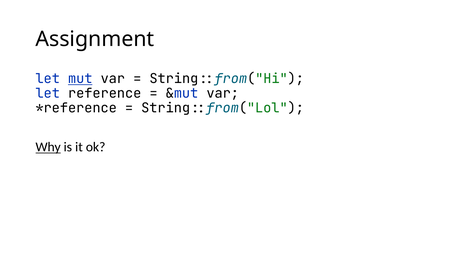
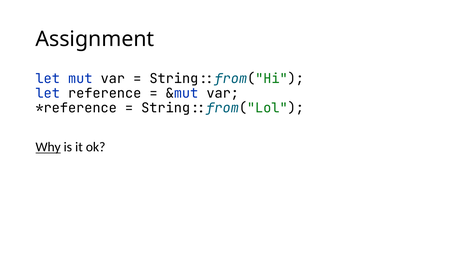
mut underline: present -> none (80, 79)
